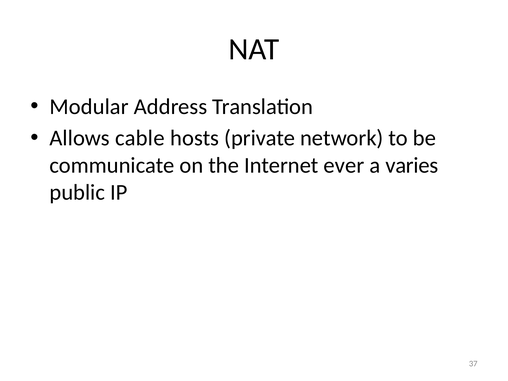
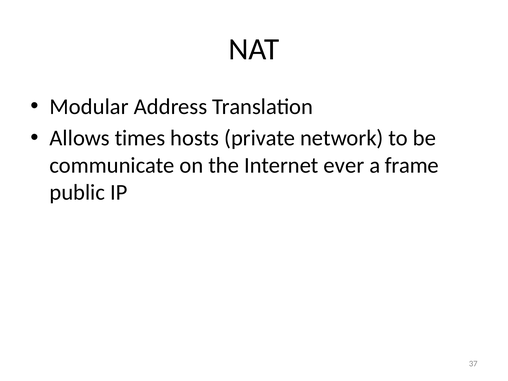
cable: cable -> times (140, 138)
varies: varies -> frame (412, 165)
